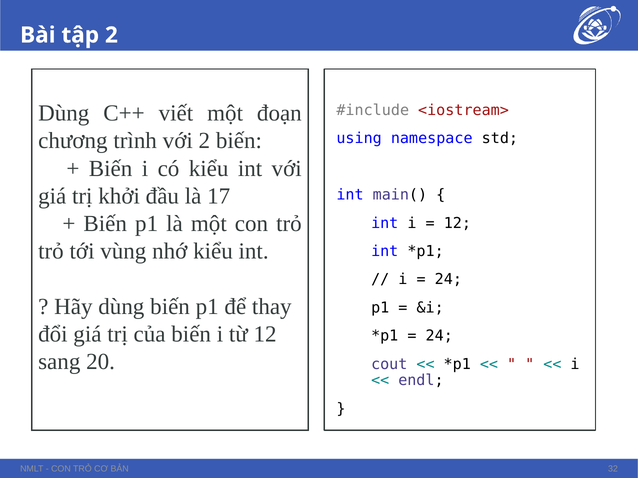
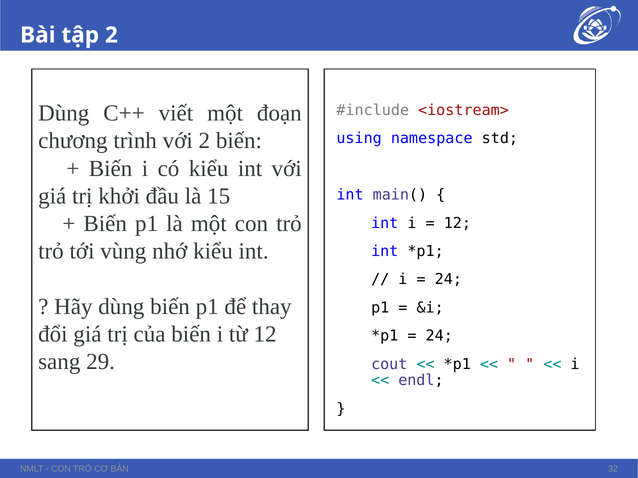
17: 17 -> 15 (219, 196)
20: 20 -> 29 (101, 362)
